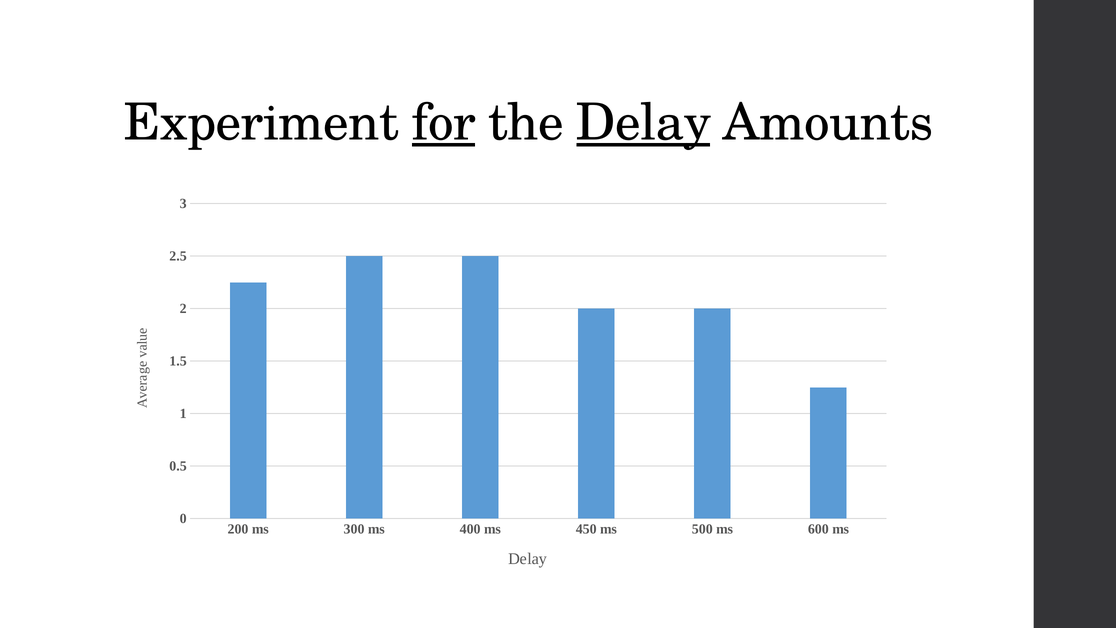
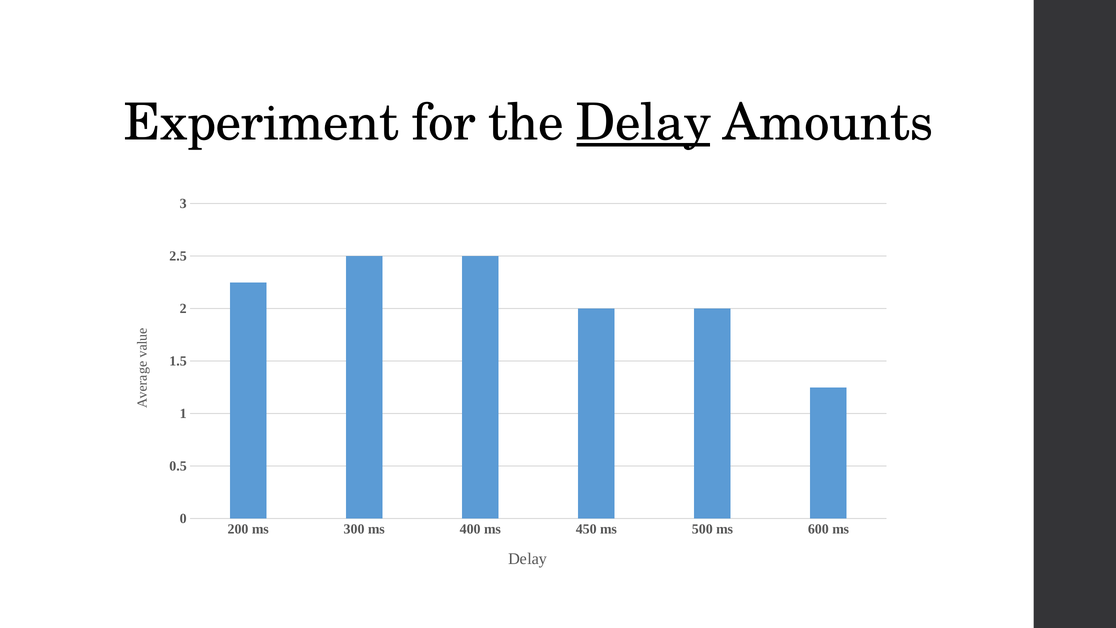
for underline: present -> none (444, 123)
